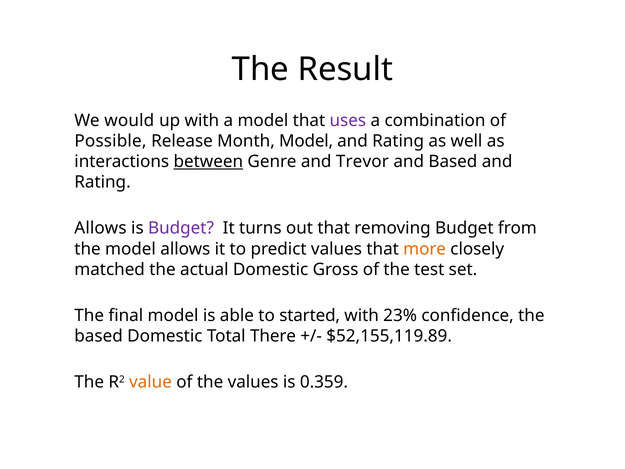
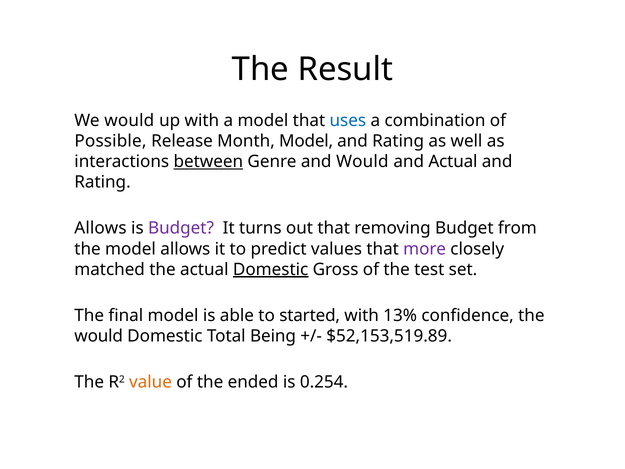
uses colour: purple -> blue (348, 120)
and Trevor: Trevor -> Would (362, 162)
and Based: Based -> Actual (453, 162)
more colour: orange -> purple (425, 249)
Domestic underline: none -> present (271, 269)
23%: 23% -> 13% (400, 315)
based: based -> would (99, 336)
There: There -> Being (273, 336)
$52,155,119.89: $52,155,119.89 -> $52,153,519.89 (389, 336)
the values: values -> ended (253, 382)
0.359: 0.359 -> 0.254 (324, 382)
